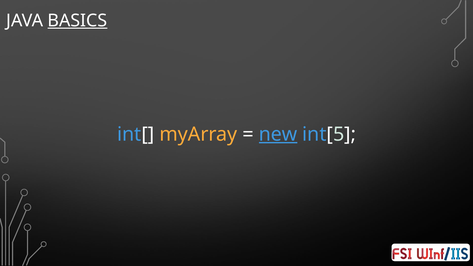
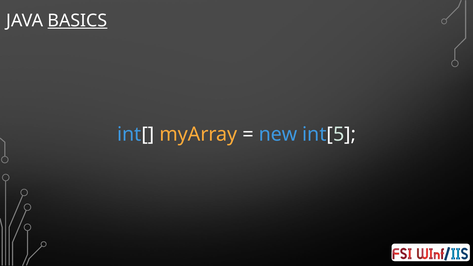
new underline: present -> none (278, 134)
